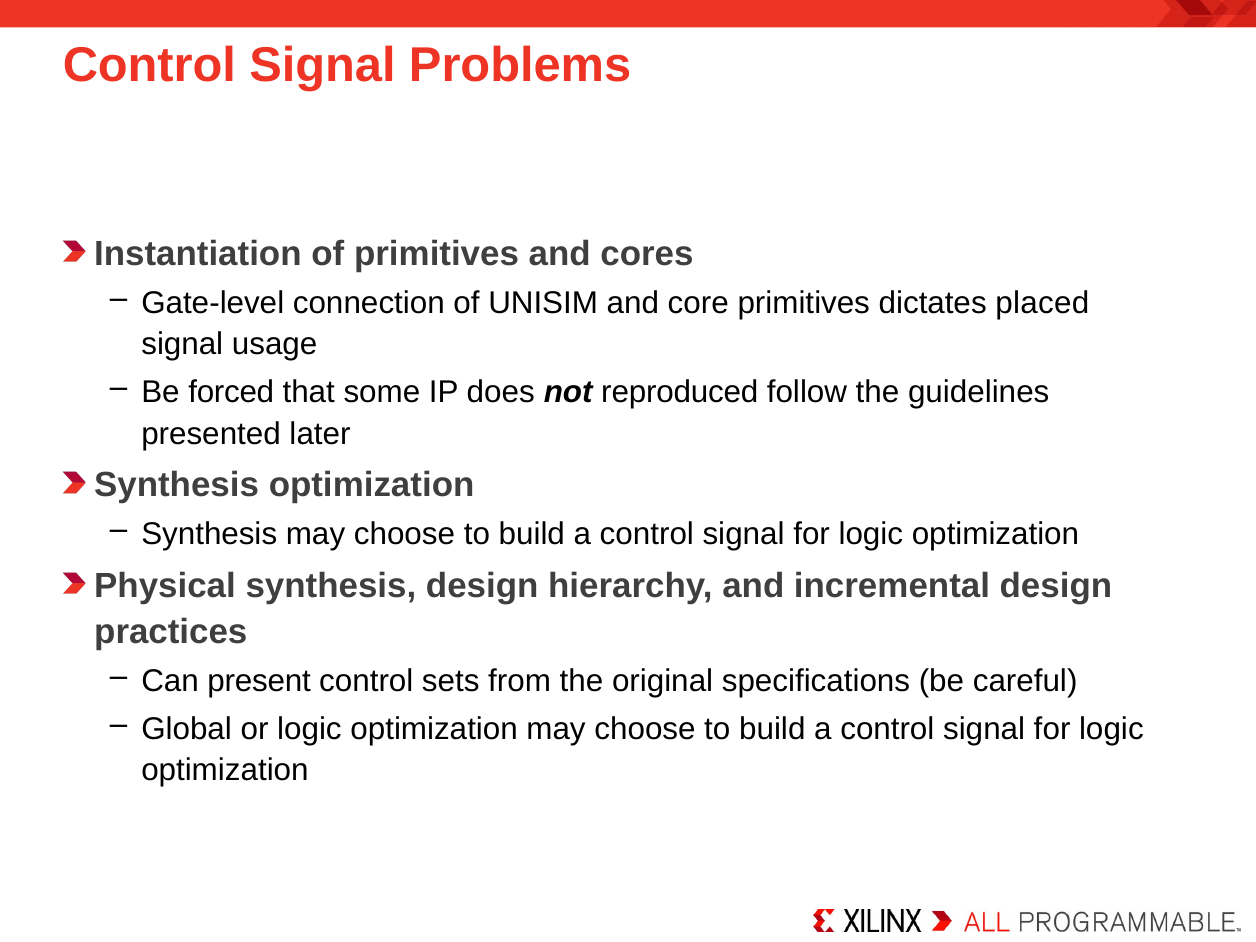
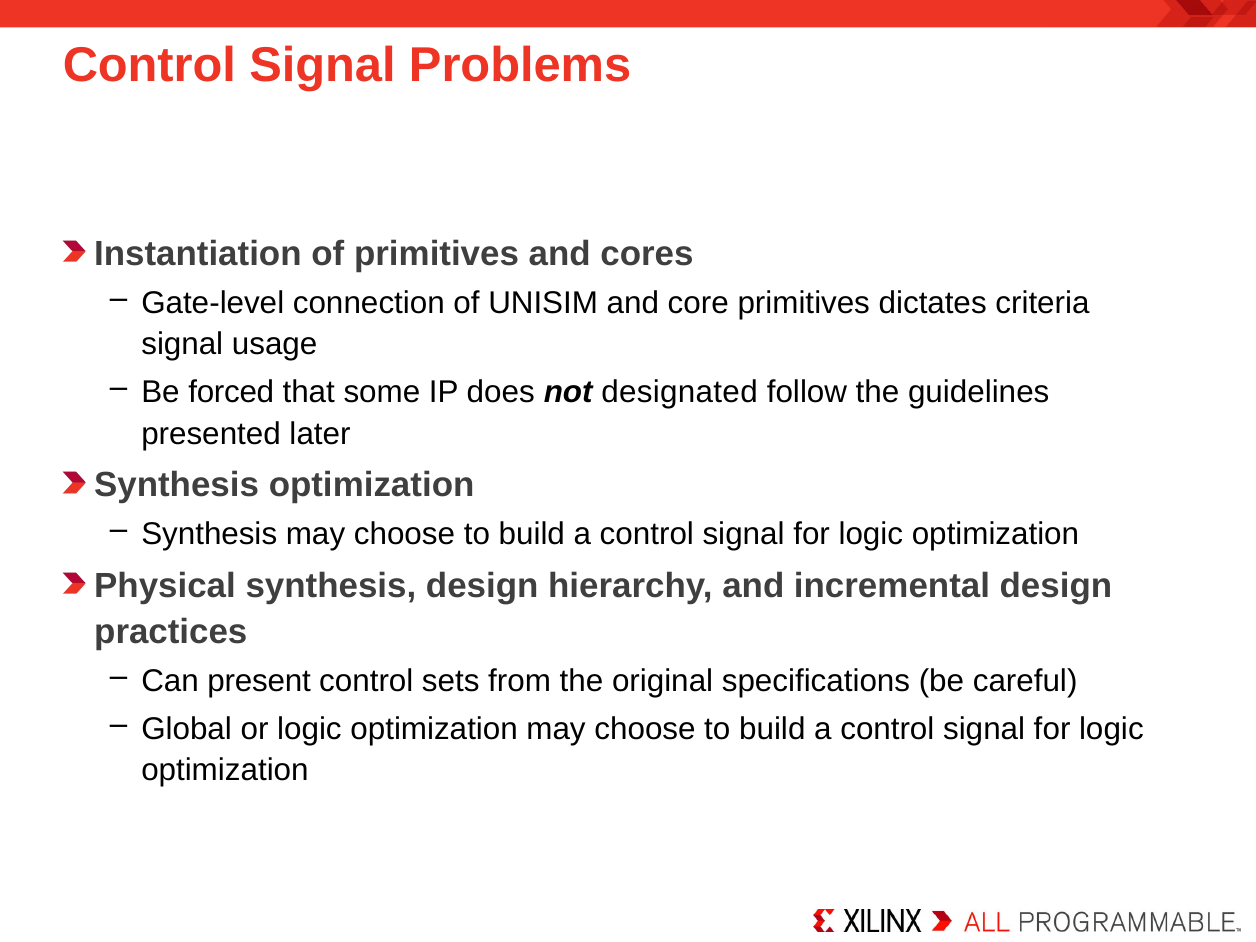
placed: placed -> criteria (1043, 303)
reproduced: reproduced -> designated (680, 392)
